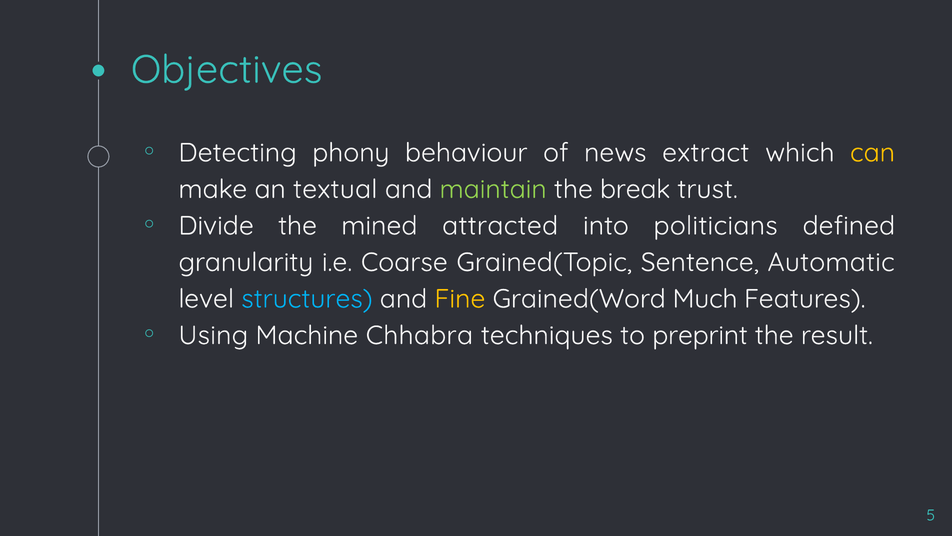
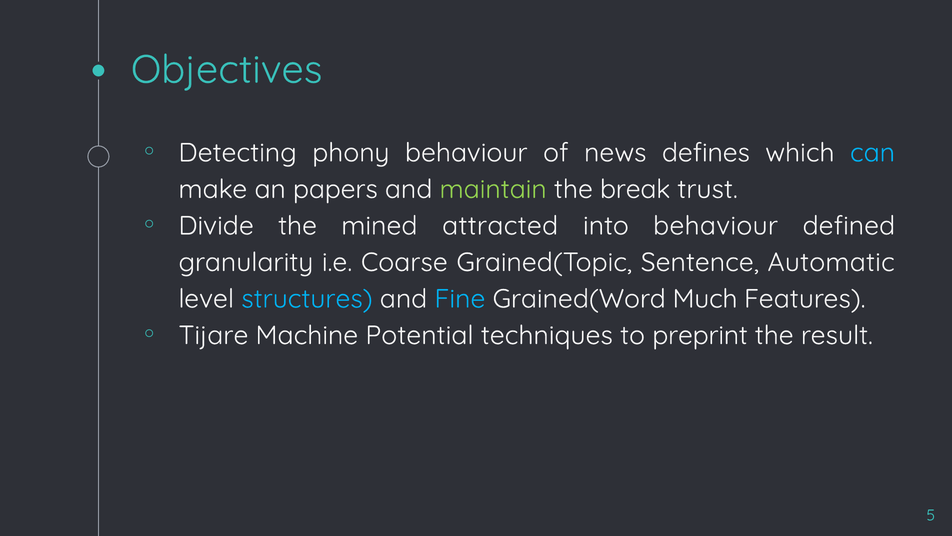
extract: extract -> defines (706, 153)
can colour: yellow -> light blue (872, 153)
textual: textual -> papers (335, 189)
into politicians: politicians -> behaviour (716, 226)
Fine colour: yellow -> light blue (460, 299)
Using: Using -> Tijare (213, 335)
Chhabra: Chhabra -> Potential (419, 335)
